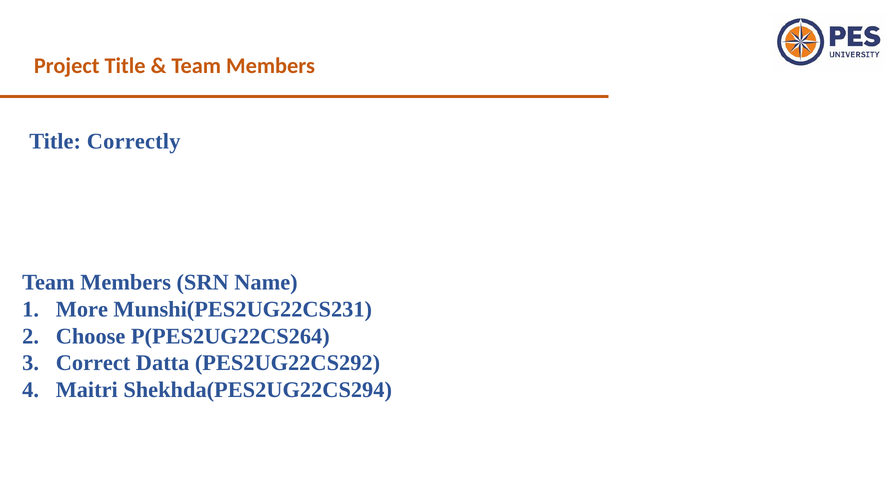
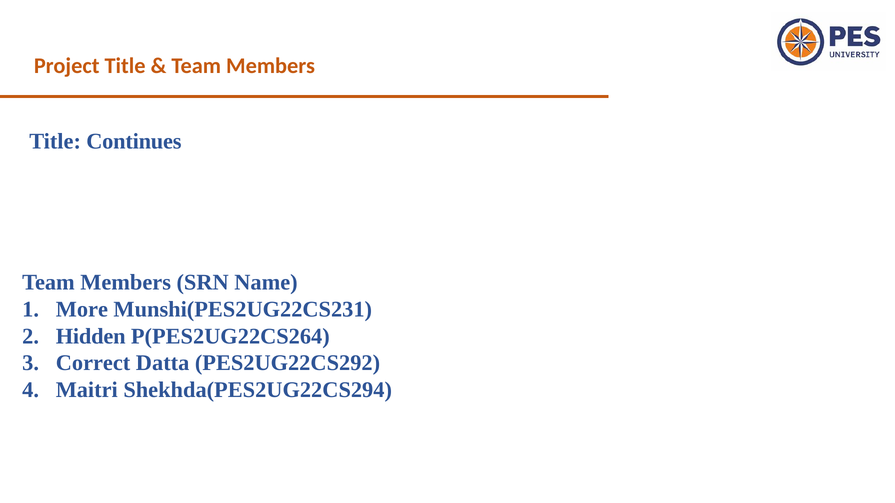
Correctly: Correctly -> Continues (134, 142)
Choose: Choose -> Hidden (91, 336)
